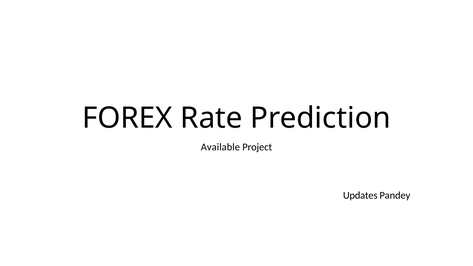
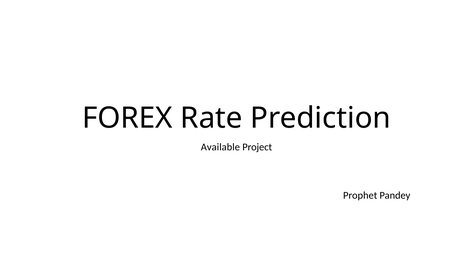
Updates: Updates -> Prophet (360, 195)
